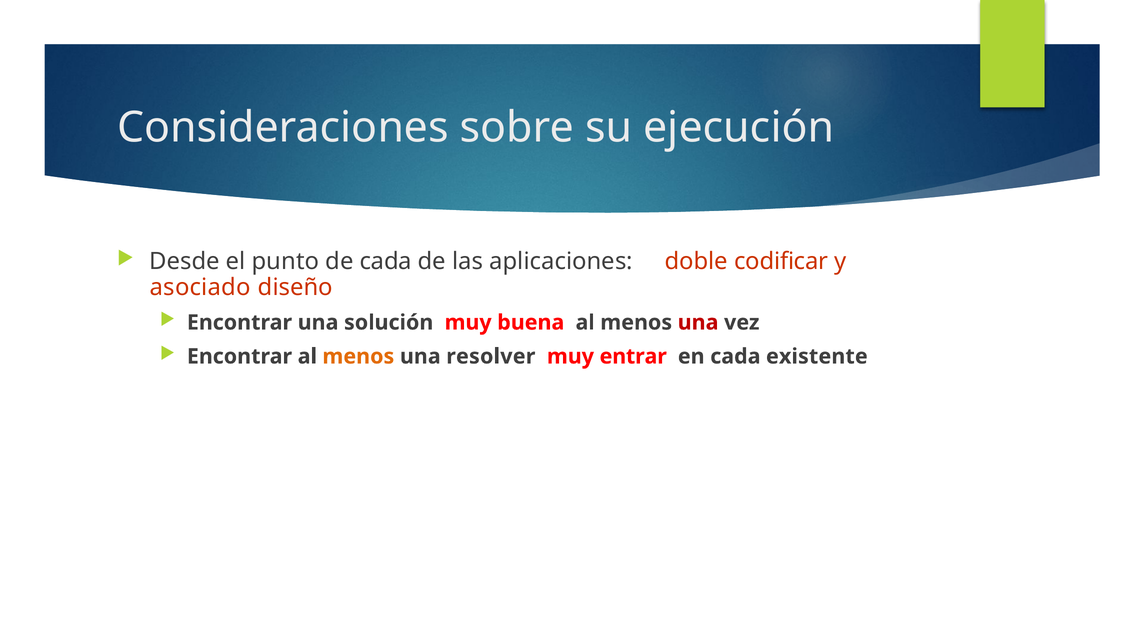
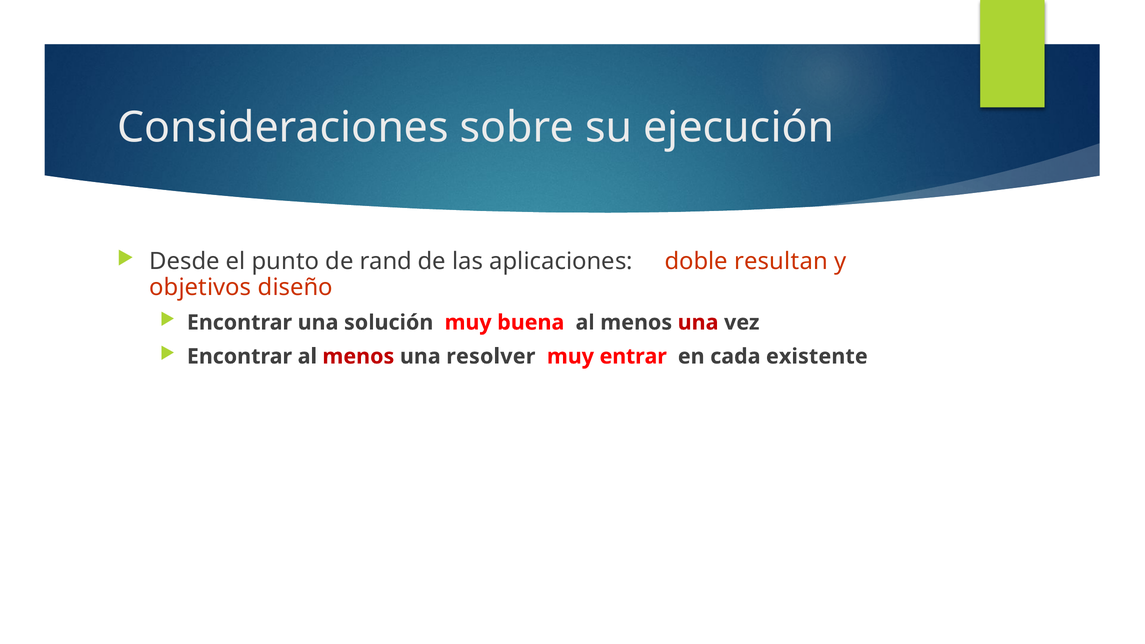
de cada: cada -> rand (386, 262)
codificar: codificar -> resultan (781, 262)
asociado: asociado -> objetivos (200, 287)
menos colour: orange -> red (358, 356)
